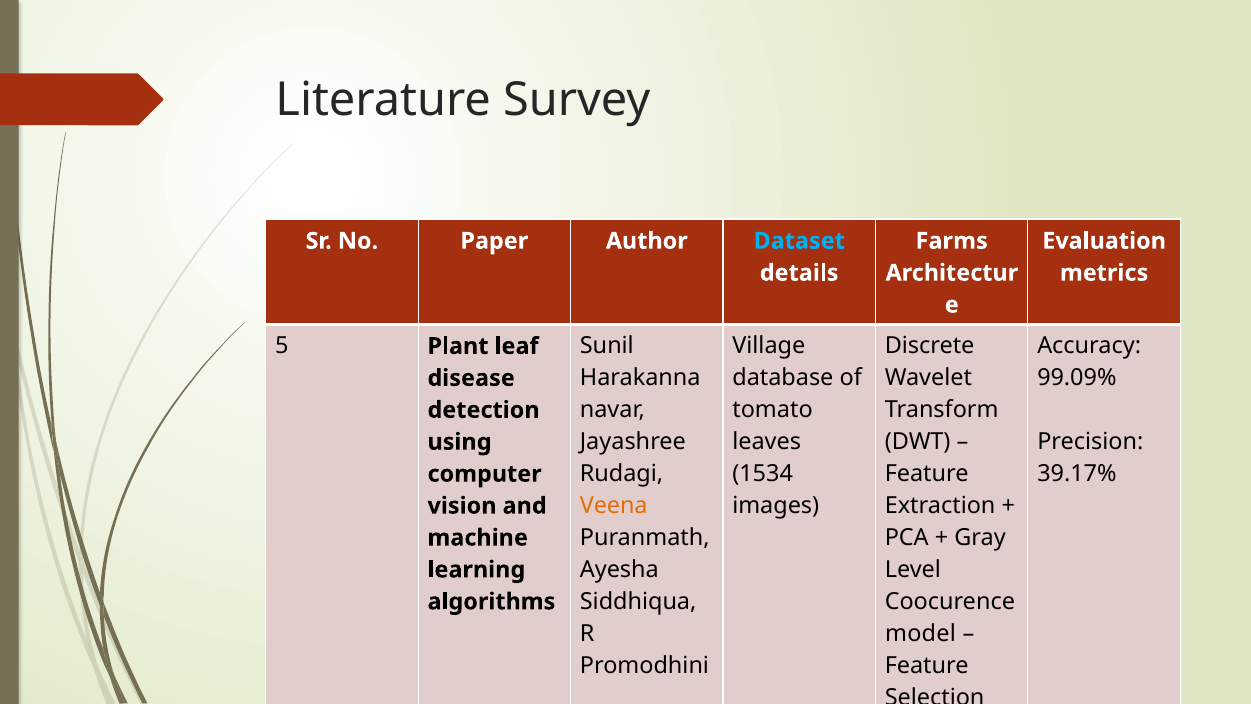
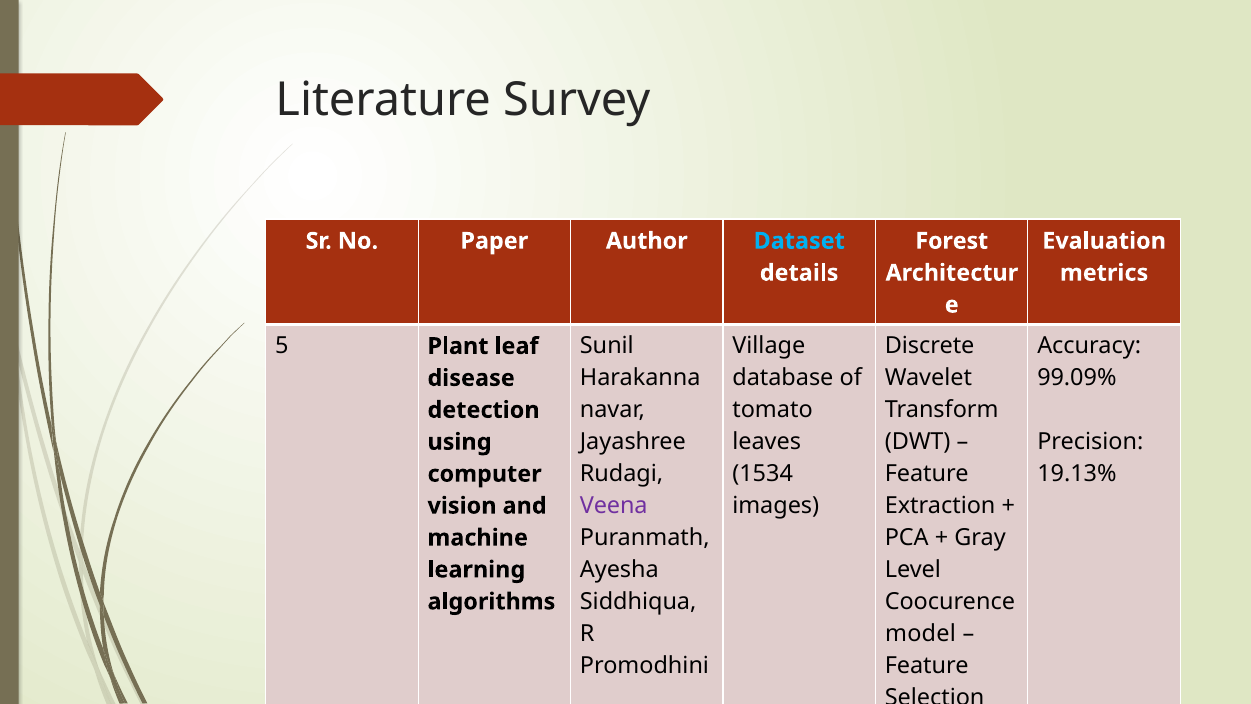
Farms: Farms -> Forest (952, 241)
39.17%: 39.17% -> 19.13% (1077, 474)
Veena colour: orange -> purple (614, 506)
